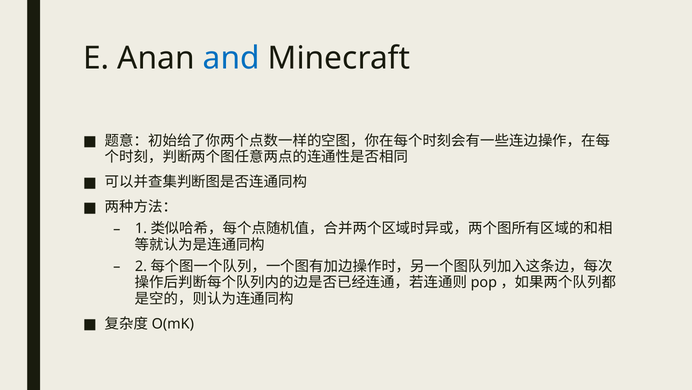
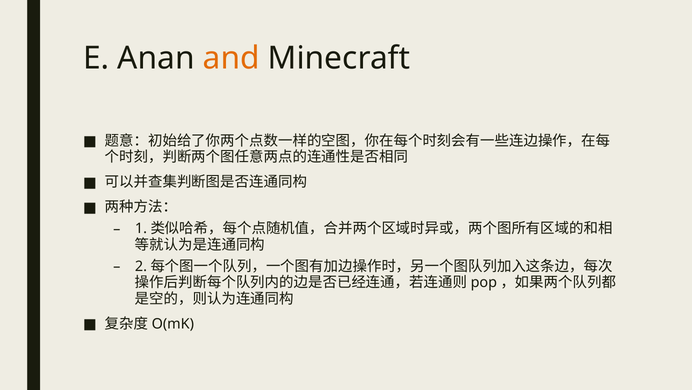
and colour: blue -> orange (231, 58)
